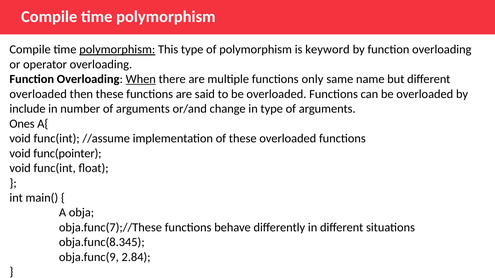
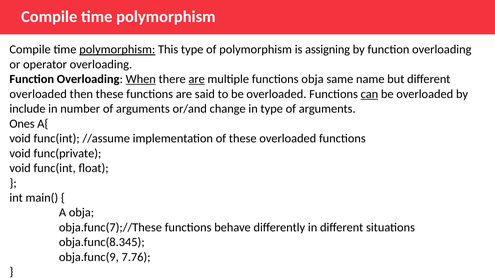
keyword: keyword -> assigning (328, 50)
are underline: none -> present (197, 79)
functions only: only -> obja (313, 79)
can underline: none -> present (369, 94)
func(pointer: func(pointer -> func(private (67, 154)
2.84: 2.84 -> 7.76 (136, 257)
